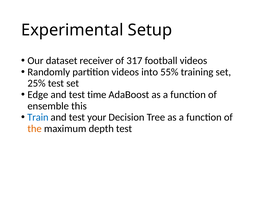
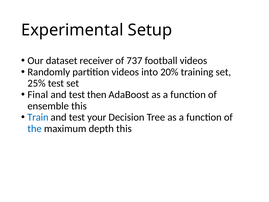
317: 317 -> 737 (134, 61)
55%: 55% -> 20% (169, 72)
Edge: Edge -> Final (38, 95)
time: time -> then (97, 95)
the colour: orange -> blue (35, 128)
depth test: test -> this (124, 128)
